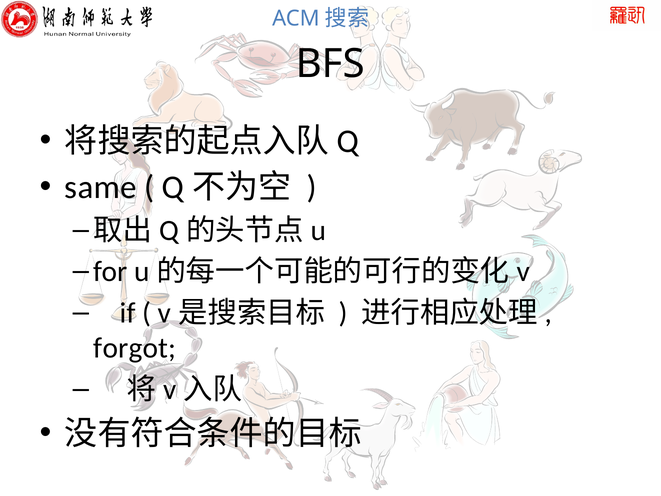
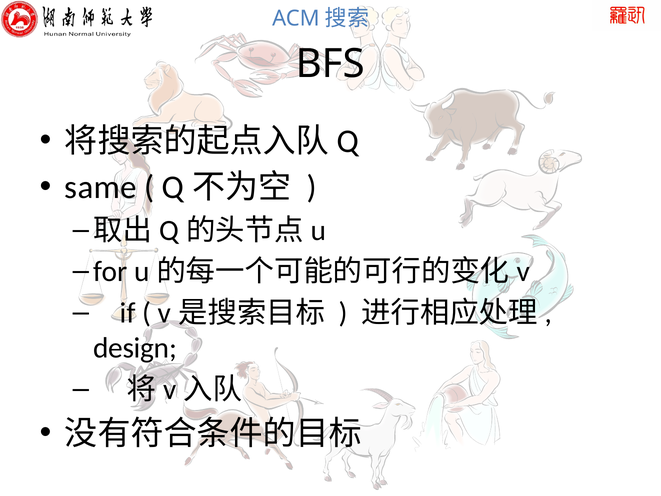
forgot: forgot -> design (135, 348)
